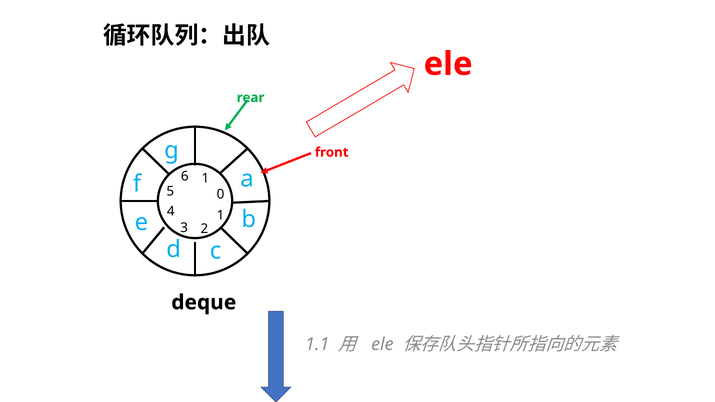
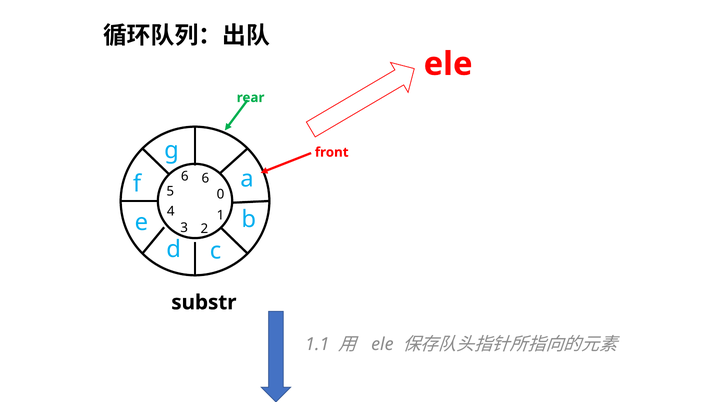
6 1: 1 -> 6 (205, 179)
deque: deque -> substr (204, 303)
